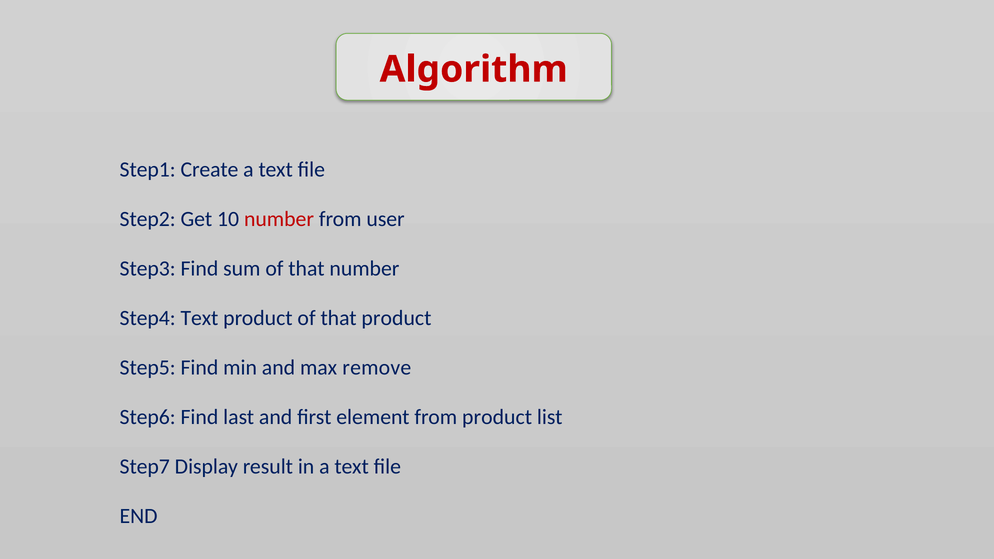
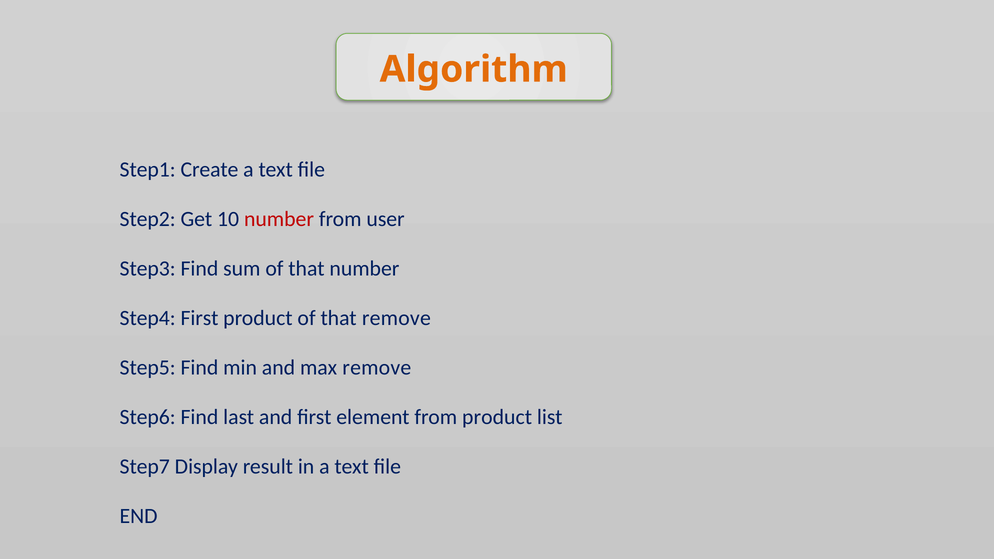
Algorithm colour: red -> orange (474, 69)
Step4 Text: Text -> First (199, 318)
that product: product -> remove (396, 318)
